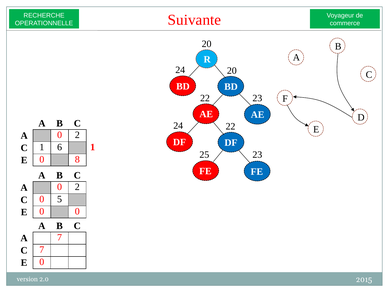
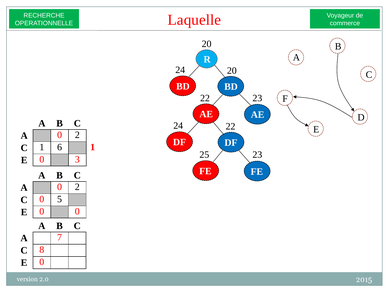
Suivante: Suivante -> Laquelle (194, 20)
8: 8 -> 3 (77, 159)
C 7: 7 -> 8 (42, 249)
